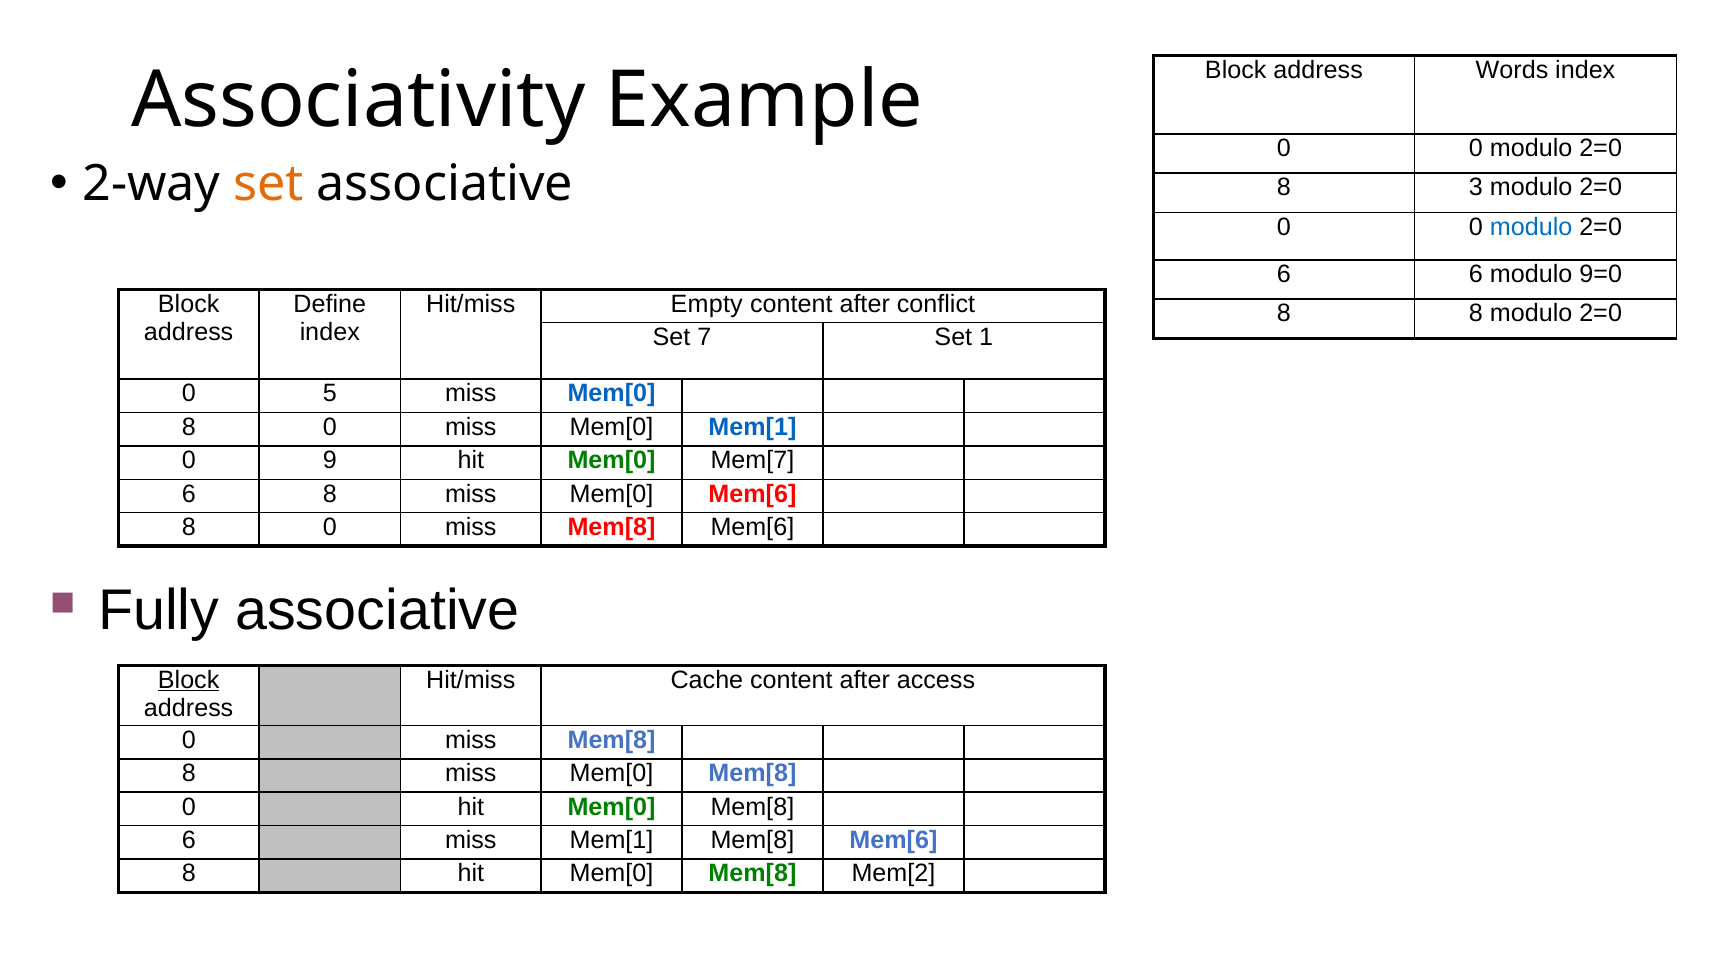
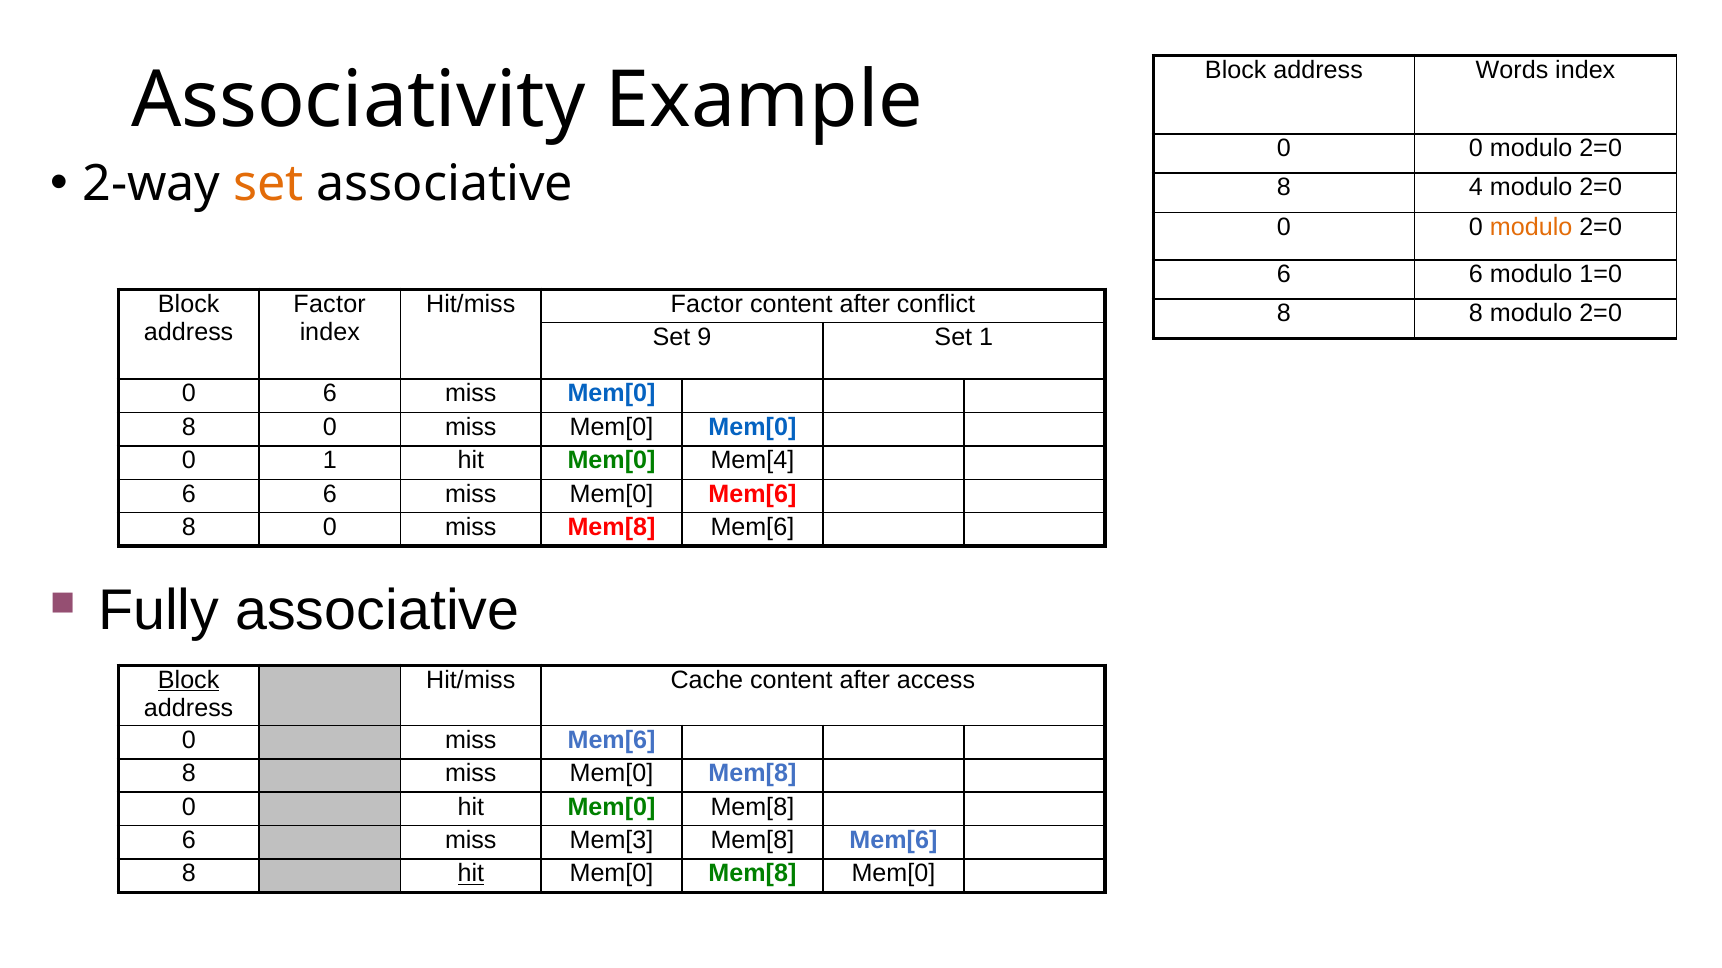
3: 3 -> 4 (1476, 188)
modulo colour: blue -> orange (1531, 227)
9=0: 9=0 -> 1=0 (1601, 275)
Define: Define -> Factor (330, 304)
Hit/miss Empty: Empty -> Factor (707, 304)
7: 7 -> 9 (704, 337)
0 5: 5 -> 6 (330, 394)
Mem[0 Mem[1: Mem[1 -> Mem[0 (752, 427)
0 9: 9 -> 1 (330, 461)
Mem[7: Mem[7 -> Mem[4 (752, 461)
8: 8 -> 6 (330, 494)
Mem[8: Mem[8 -> Mem[6 (612, 740)
miss Mem[1: Mem[1 -> Mem[3 (611, 841)
hit underline: none -> present (471, 874)
Mem[8 Mem[2: Mem[2 -> Mem[0 (893, 874)
